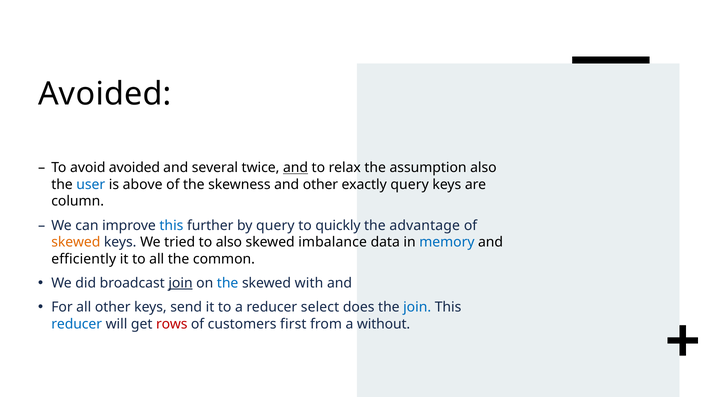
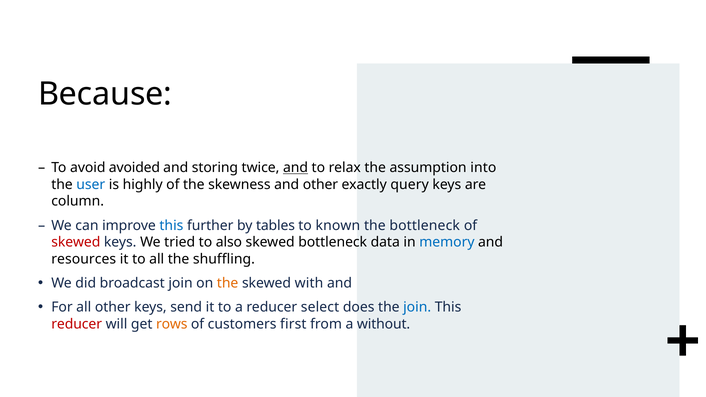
Avoided: Avoided -> Because (105, 94)
several: several -> storing (215, 168)
assumption also: also -> into (483, 168)
above: above -> highly (143, 185)
by query: query -> tables (275, 226)
quickly: quickly -> known (338, 226)
the advantage: advantage -> bottleneck (425, 226)
skewed colour: orange -> red (76, 242)
skewed imbalance: imbalance -> bottleneck (333, 242)
efficiently: efficiently -> resources (84, 259)
common: common -> shuffling (224, 259)
join underline: present -> none (181, 283)
the colour: blue -> orange (228, 283)
reducer colour: blue -> red (77, 324)
rows colour: red -> orange (172, 324)
